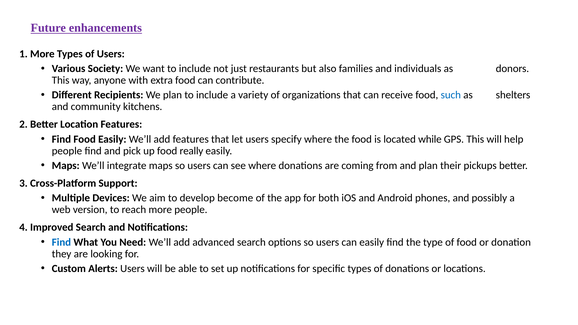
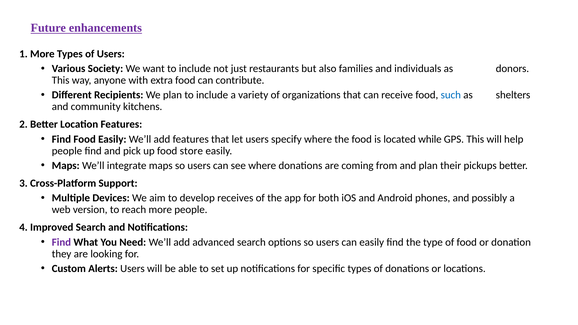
really: really -> store (191, 151)
become: become -> receives (235, 198)
Find colour: blue -> purple (61, 242)
